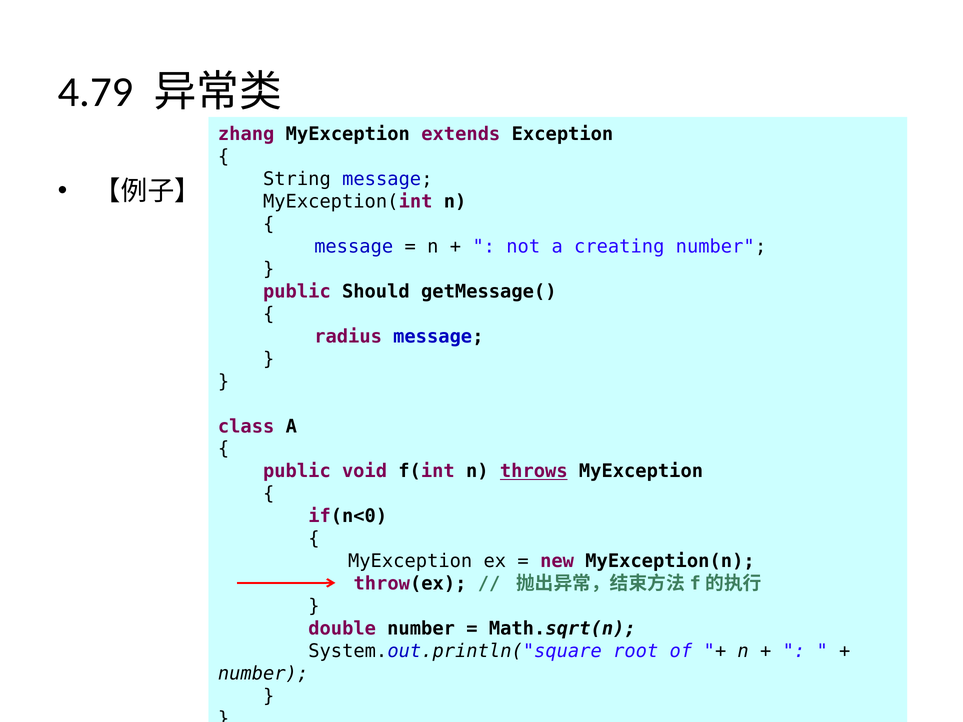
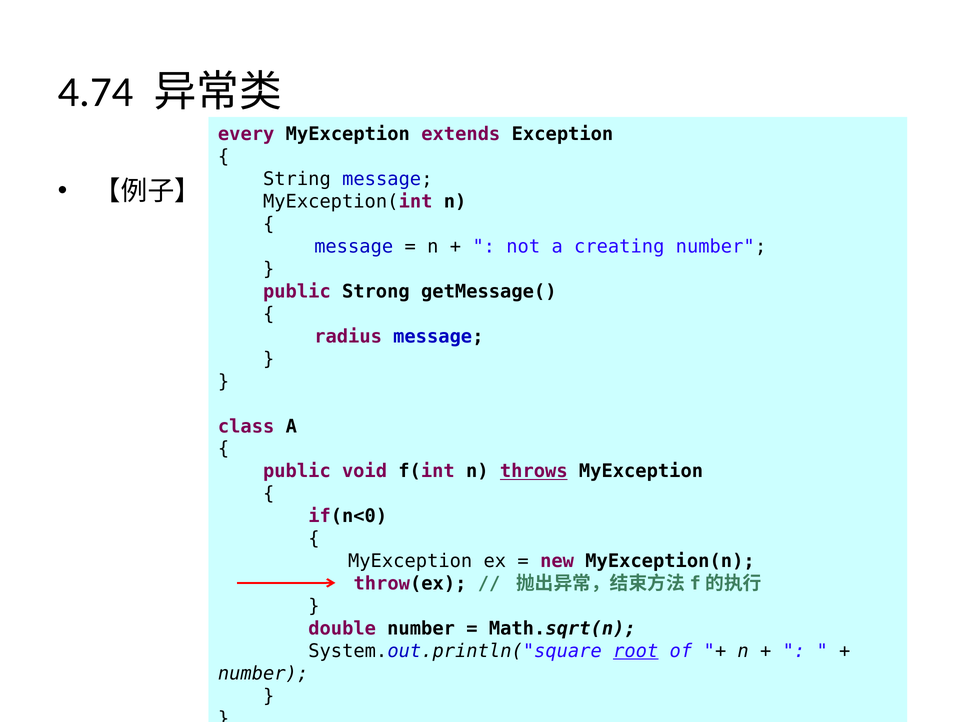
4.79: 4.79 -> 4.74 (96, 92)
zhang: zhang -> every (246, 134)
Should: Should -> Strong (376, 292)
root underline: none -> present (636, 651)
